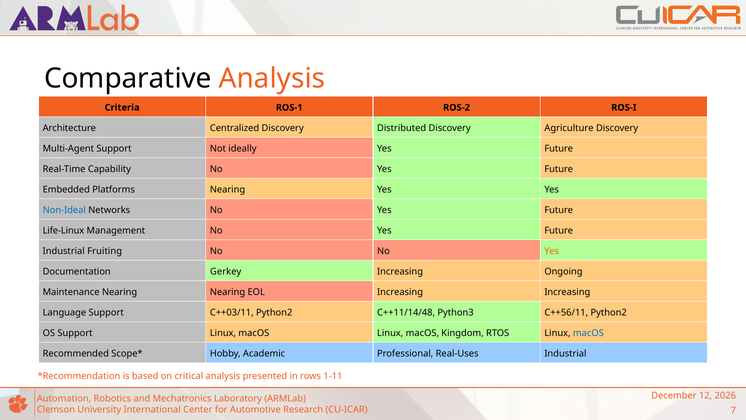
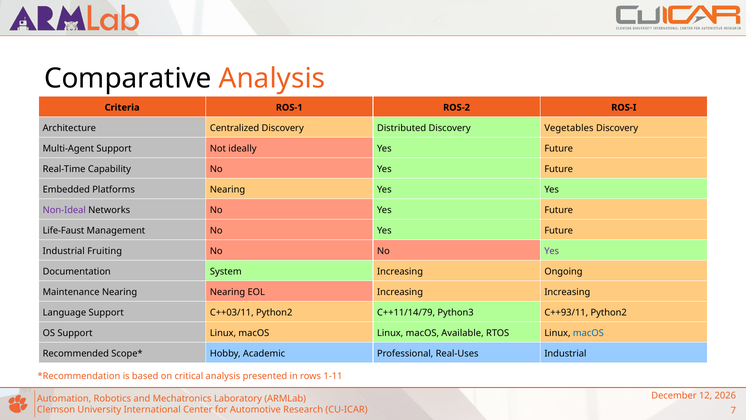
Agriculture: Agriculture -> Vegetables (569, 128)
Non-Ideal colour: blue -> purple (64, 210)
Life-Linux: Life-Linux -> Life-Faust (63, 230)
Yes colour: orange -> purple (552, 251)
Gerkey: Gerkey -> System (226, 271)
C++11/14/48: C++11/14/48 -> C++11/14/79 (406, 312)
C++56/11: C++56/11 -> C++93/11 (566, 312)
Kingdom: Kingdom -> Available (463, 333)
